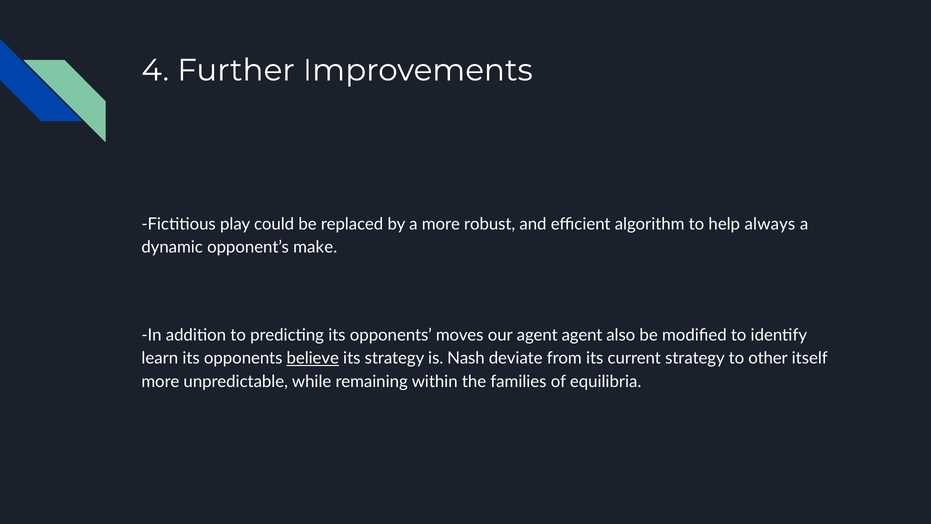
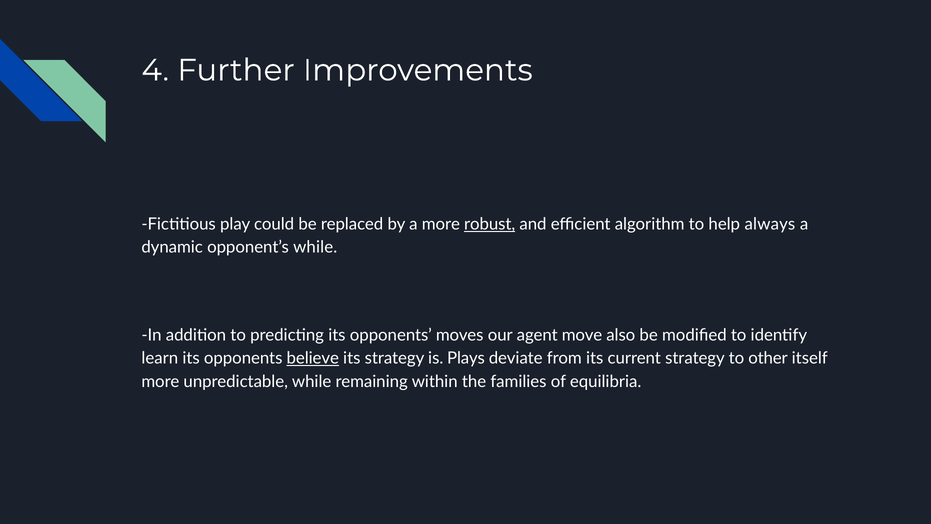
robust underline: none -> present (490, 224)
opponent’s make: make -> while (315, 247)
agent agent: agent -> move (582, 335)
Nash: Nash -> Plays (466, 358)
